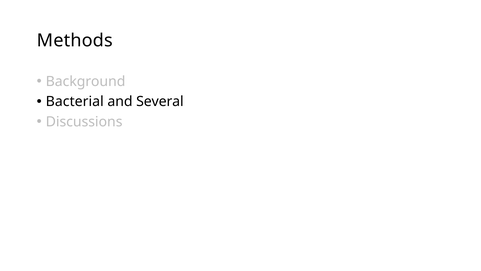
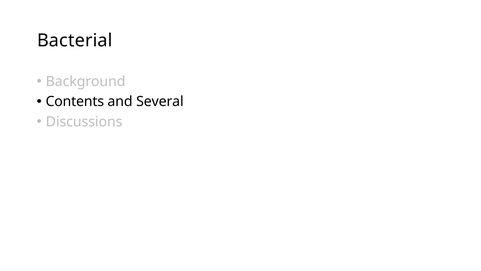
Methods: Methods -> Bacterial (75, 40)
Bacterial: Bacterial -> Contents (75, 101)
